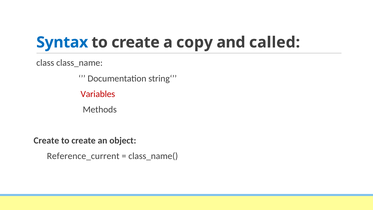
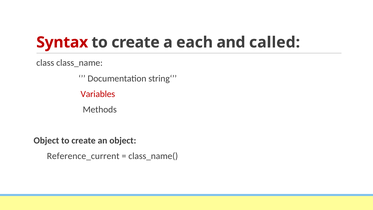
Syntax colour: blue -> red (62, 42)
copy: copy -> each (195, 42)
Create: Create -> Object (46, 140)
